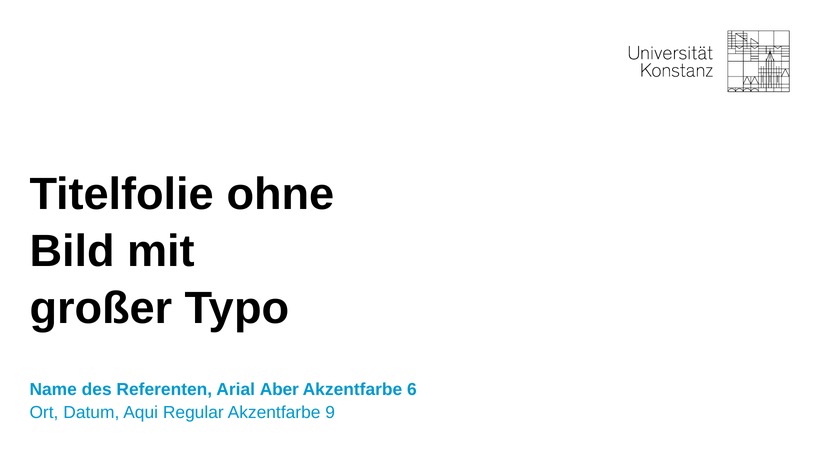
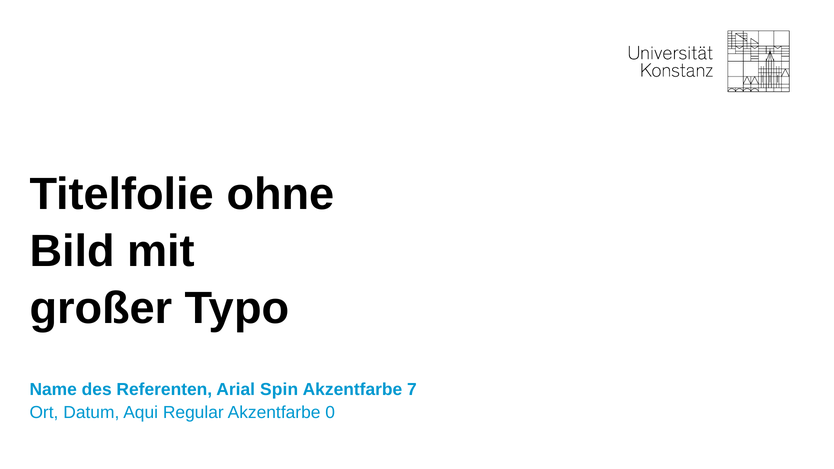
Aber: Aber -> Spin (279, 390)
6: 6 -> 7 (412, 390)
9: 9 -> 0 (330, 413)
